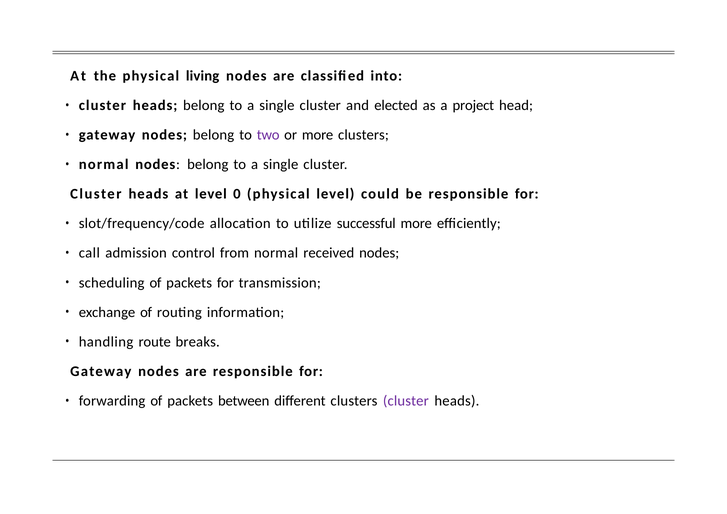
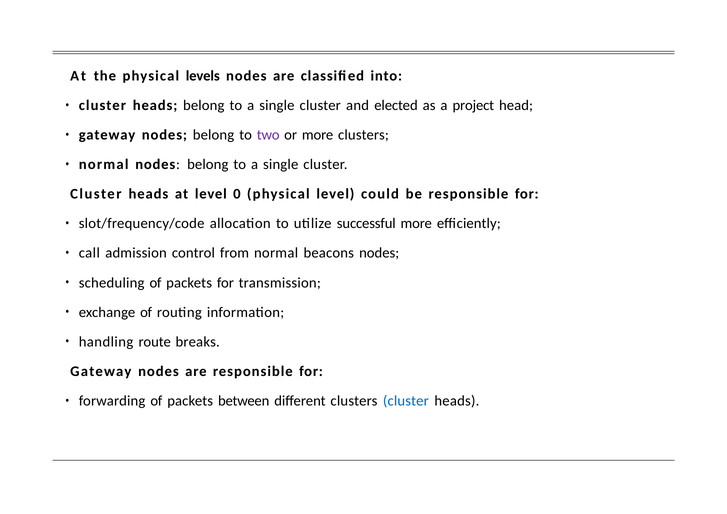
living: living -> levels (203, 76)
received: received -> beacons (329, 253)
cluster colour: purple -> blue (406, 401)
